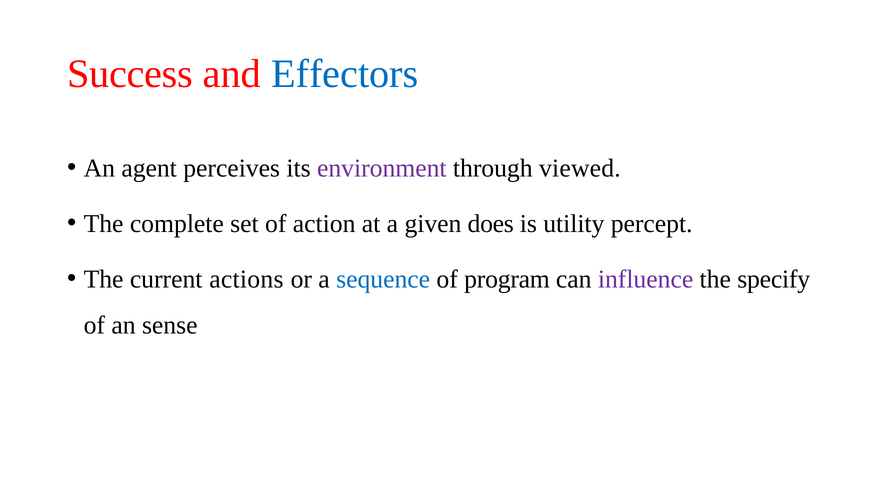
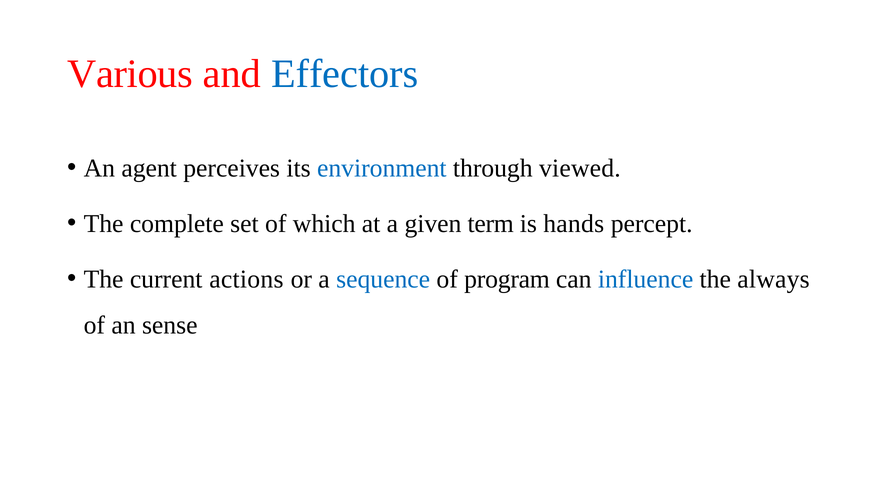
Success: Success -> Various (130, 74)
environment colour: purple -> blue (382, 168)
action: action -> which (324, 223)
does: does -> term (491, 223)
utility: utility -> hands (574, 223)
influence colour: purple -> blue (646, 279)
specify: specify -> always (774, 279)
